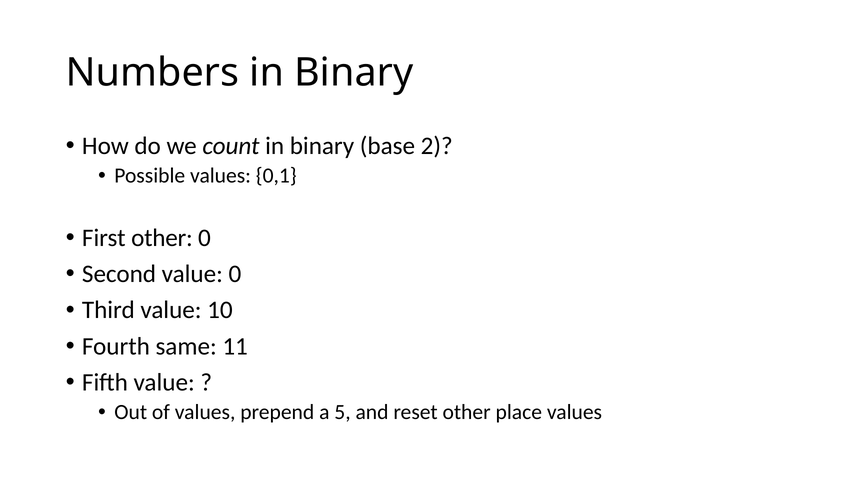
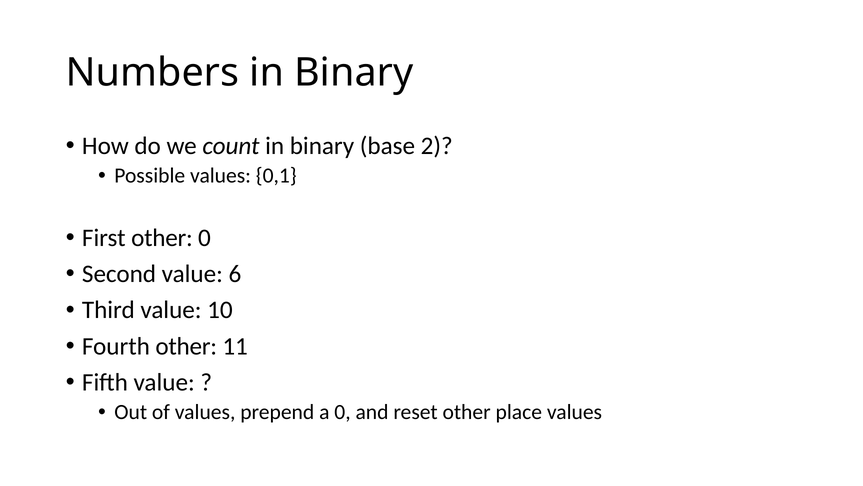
value 0: 0 -> 6 (235, 274)
Fourth same: same -> other (186, 346)
a 5: 5 -> 0 (343, 412)
